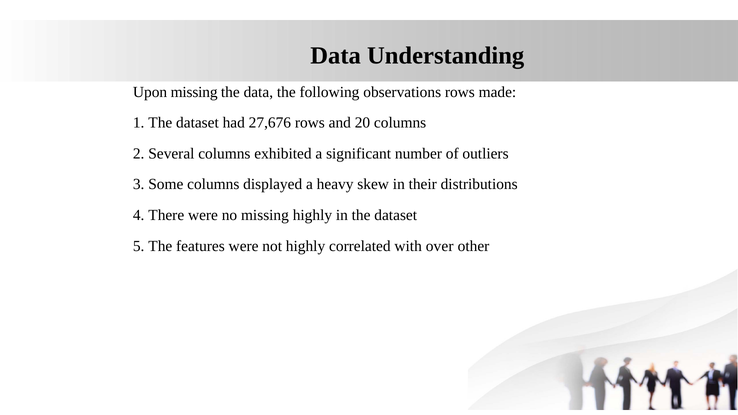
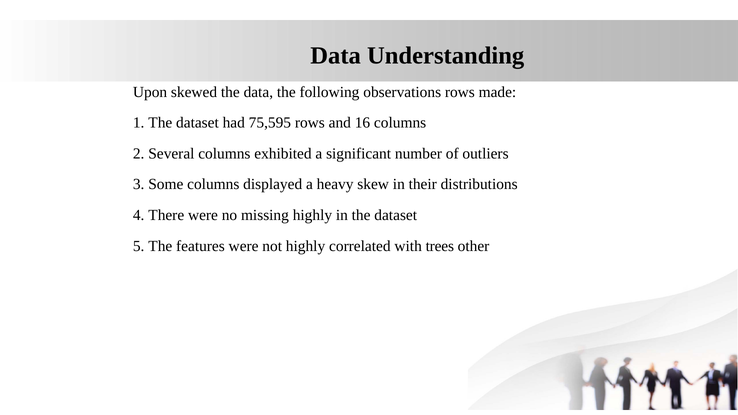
Upon missing: missing -> skewed (194, 92)
27,676: 27,676 -> 75,595 (270, 123)
20: 20 -> 16 (362, 123)
over: over -> trees (440, 246)
